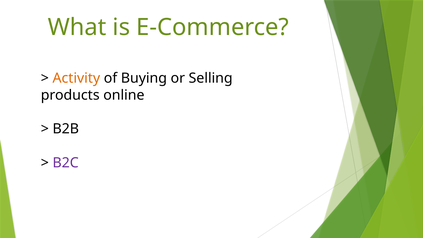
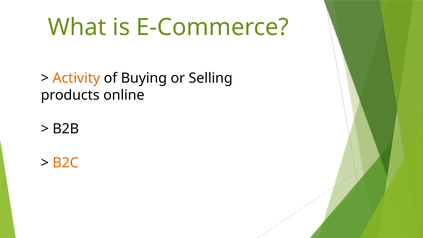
B2C colour: purple -> orange (66, 163)
